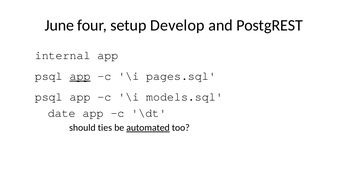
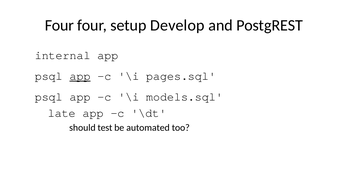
June: June -> Four (59, 25)
date: date -> late (62, 113)
ties: ties -> test (105, 128)
automated underline: present -> none (148, 128)
